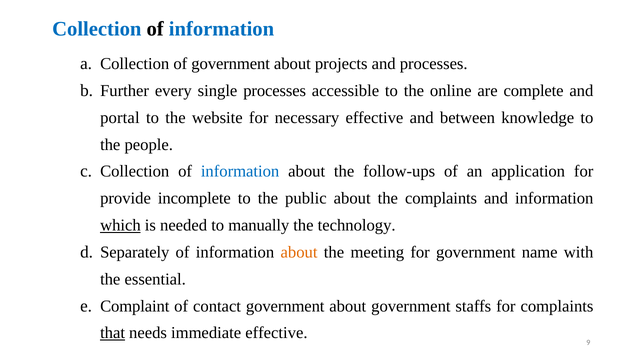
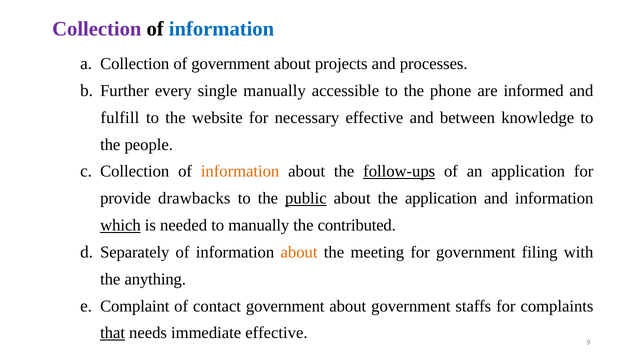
Collection colour: blue -> purple (97, 29)
single processes: processes -> manually (275, 91)
online: online -> phone (451, 91)
complete: complete -> informed (534, 91)
portal: portal -> fulfill (120, 118)
information colour: blue -> orange (240, 172)
follow-ups underline: none -> present (399, 172)
incomplete: incomplete -> drawbacks (194, 199)
public underline: none -> present (306, 199)
the complaints: complaints -> application (441, 199)
technology: technology -> contributed (357, 226)
name: name -> filing (540, 253)
essential: essential -> anything (155, 279)
